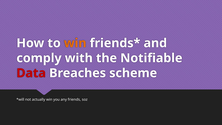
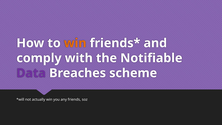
Data colour: red -> purple (31, 73)
